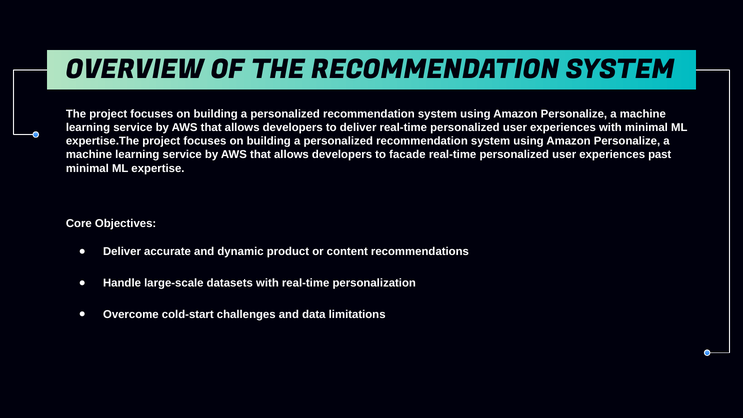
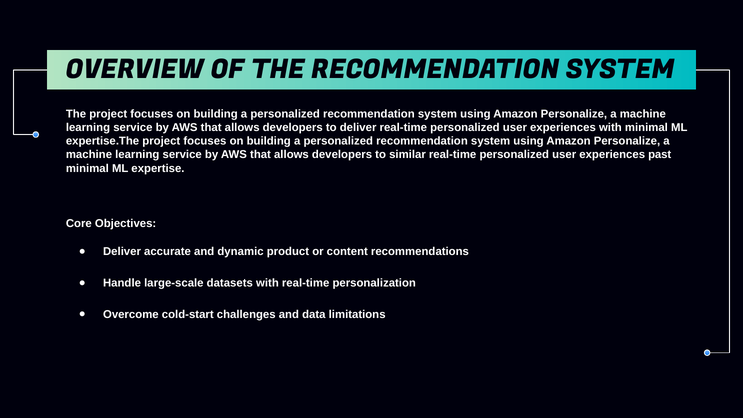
facade: facade -> similar (407, 155)
